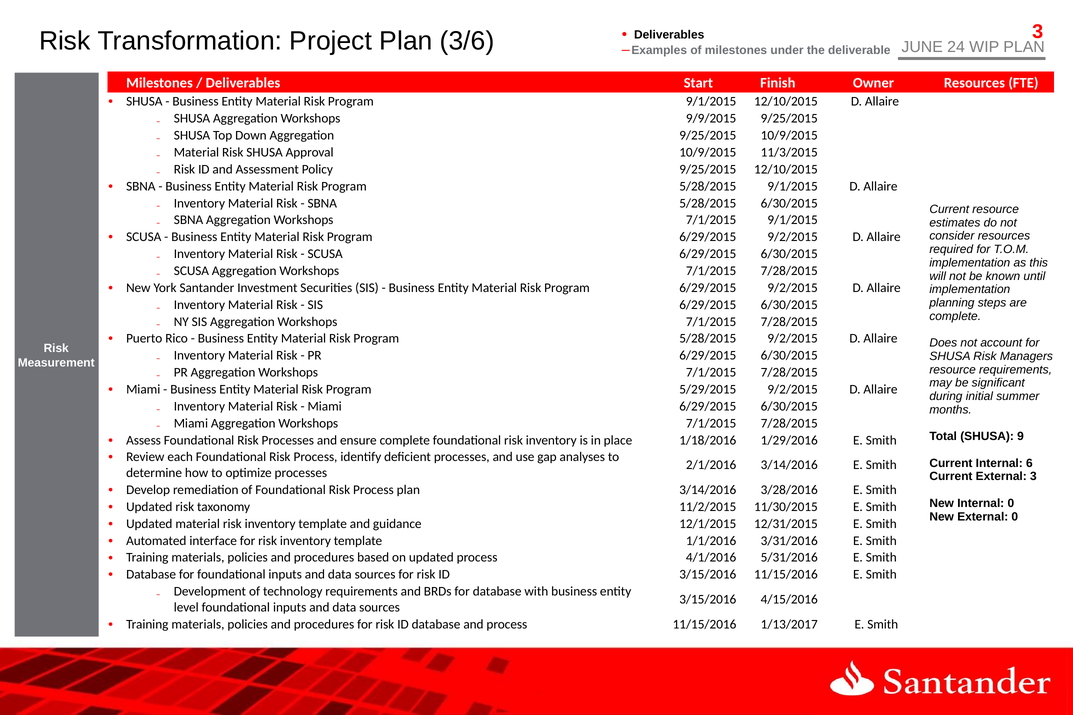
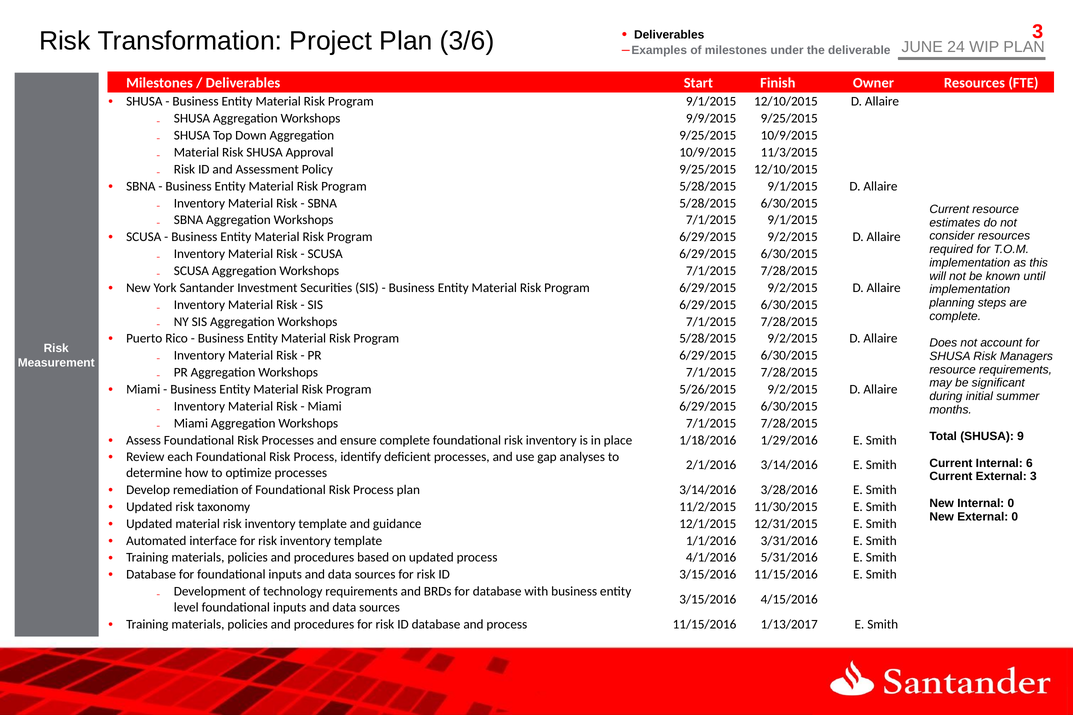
5/29/2015: 5/29/2015 -> 5/26/2015 (708, 390)
